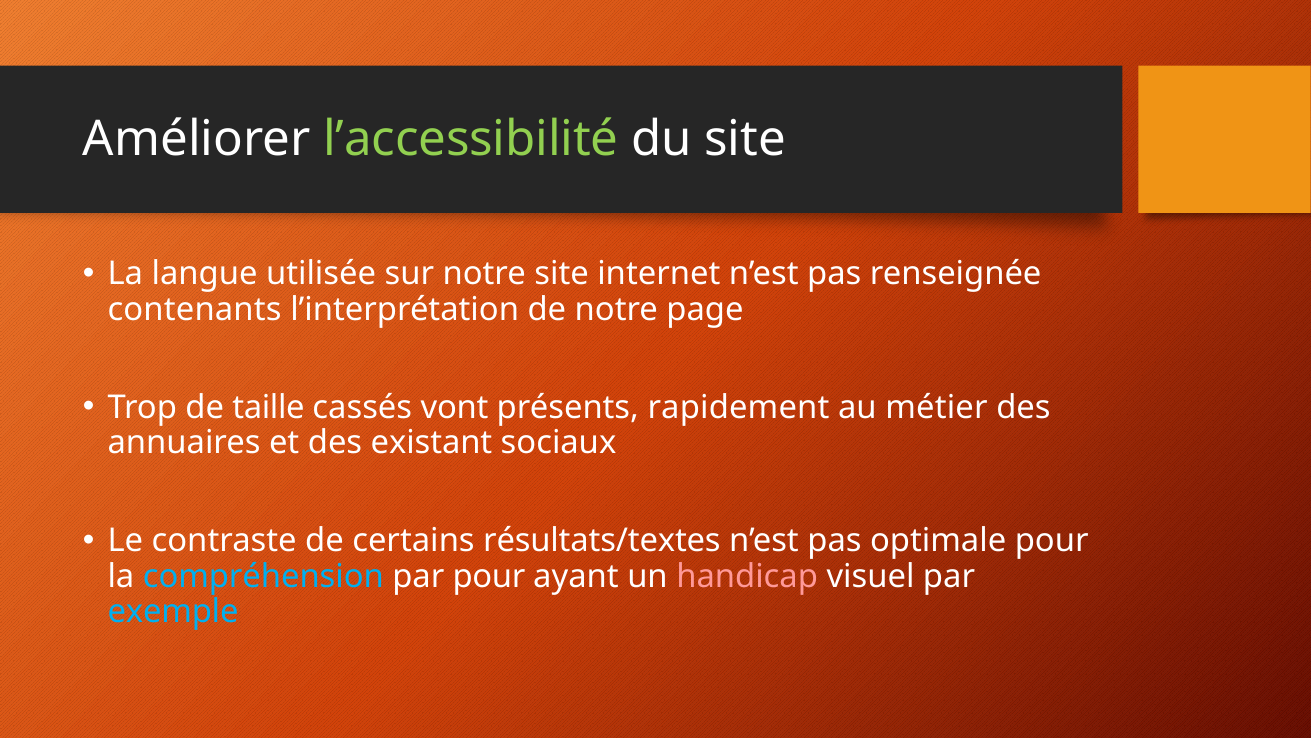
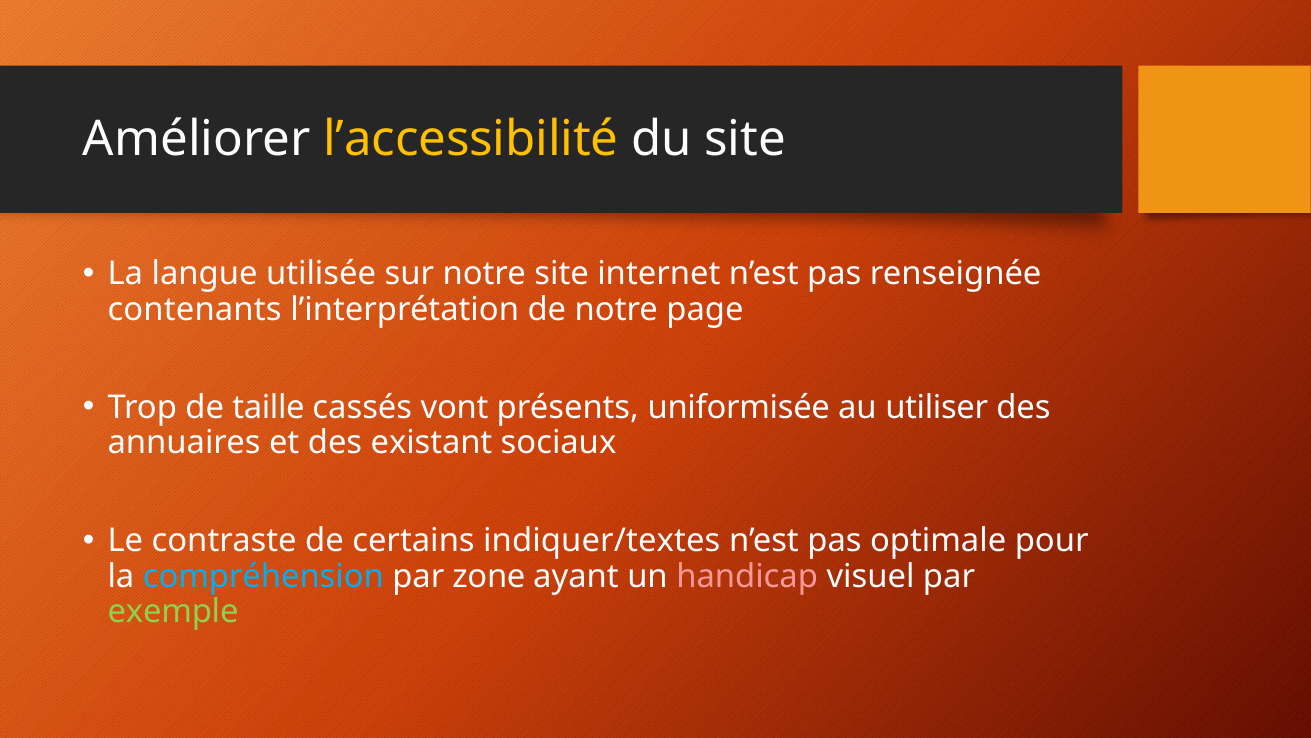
l’accessibilité colour: light green -> yellow (471, 139)
rapidement: rapidement -> uniformisée (739, 407)
métier: métier -> utiliser (937, 407)
résultats/textes: résultats/textes -> indiquer/textes (602, 541)
par pour: pour -> zone (489, 576)
exemple colour: light blue -> light green (173, 611)
